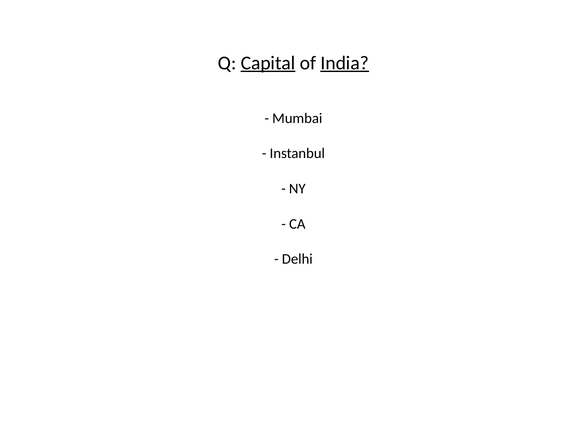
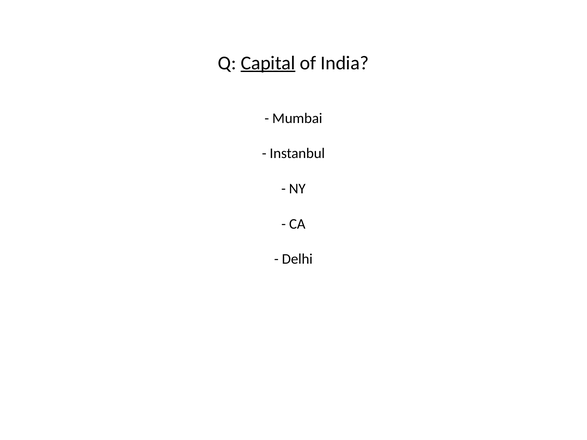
India underline: present -> none (345, 63)
